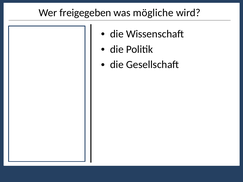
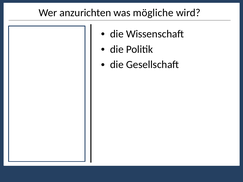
freigegeben: freigegeben -> anzurichten (85, 13)
